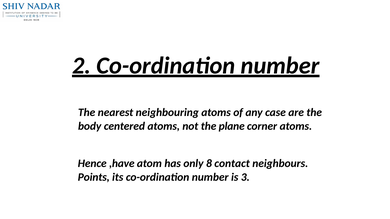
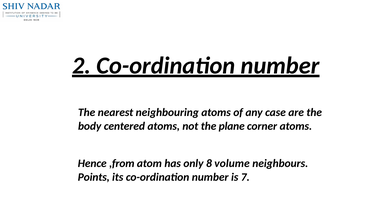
,have: ,have -> ,from (122, 164)
contact: contact -> volume (232, 164)
3: 3 -> 7 (245, 177)
